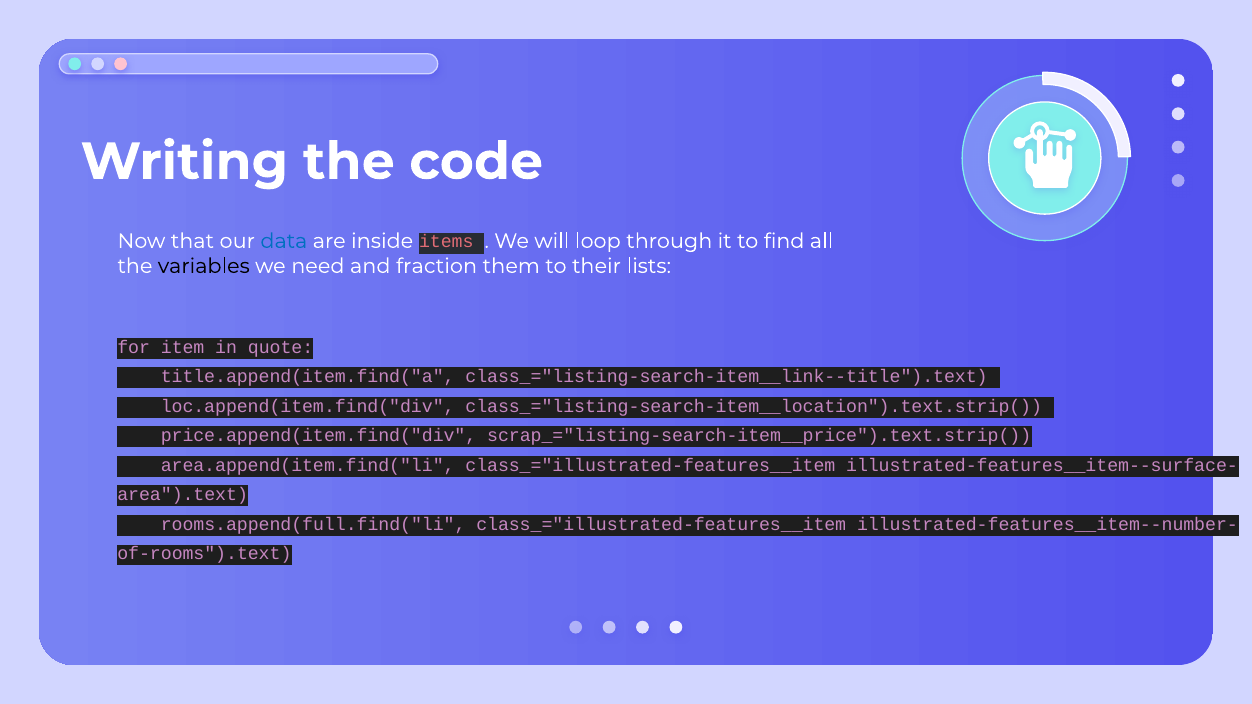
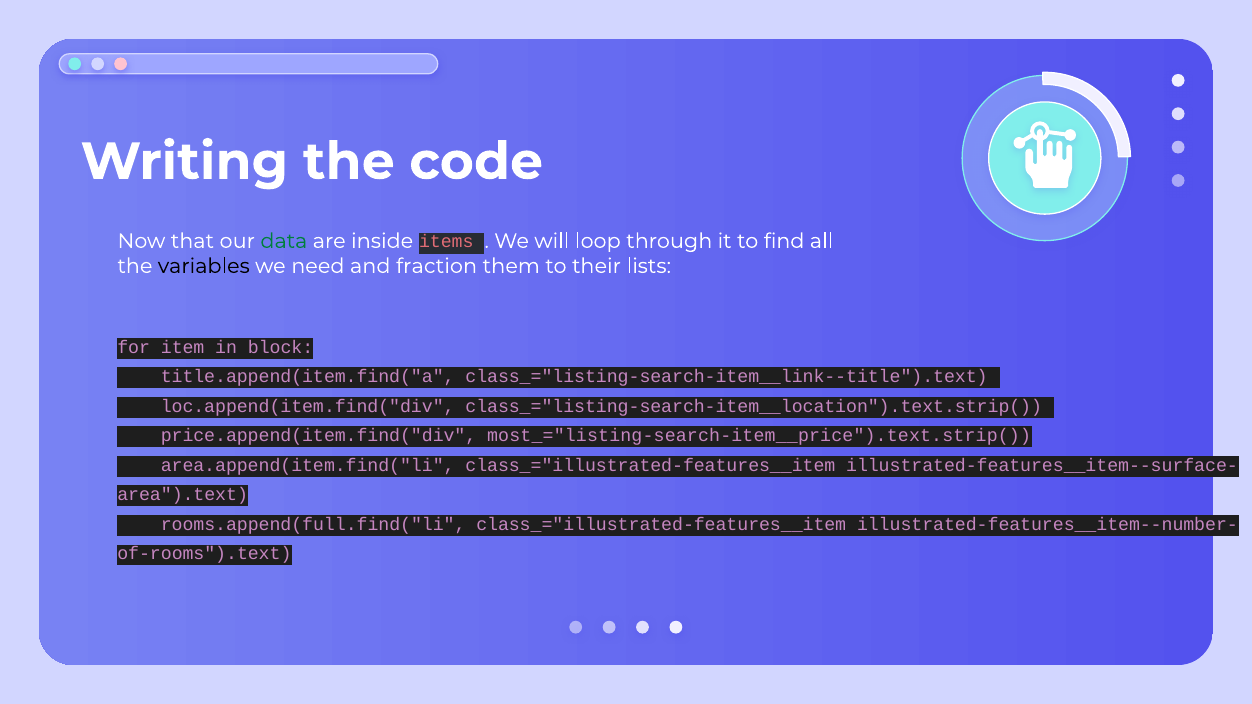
data colour: blue -> green (284, 241)
quote: quote -> block (281, 347)
scrap_="listing-search-item__price").text.strip(: scrap_="listing-search-item__price").text.strip( -> most_="listing-search-item__price").text.strip( (759, 436)
